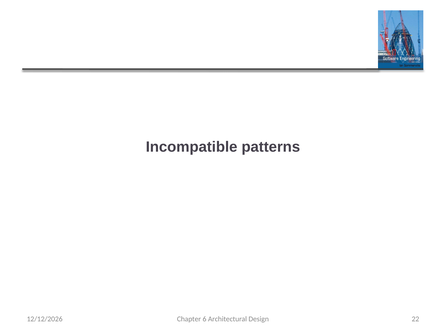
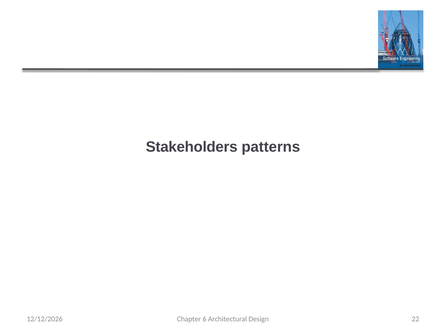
Incompatible: Incompatible -> Stakeholders (192, 147)
